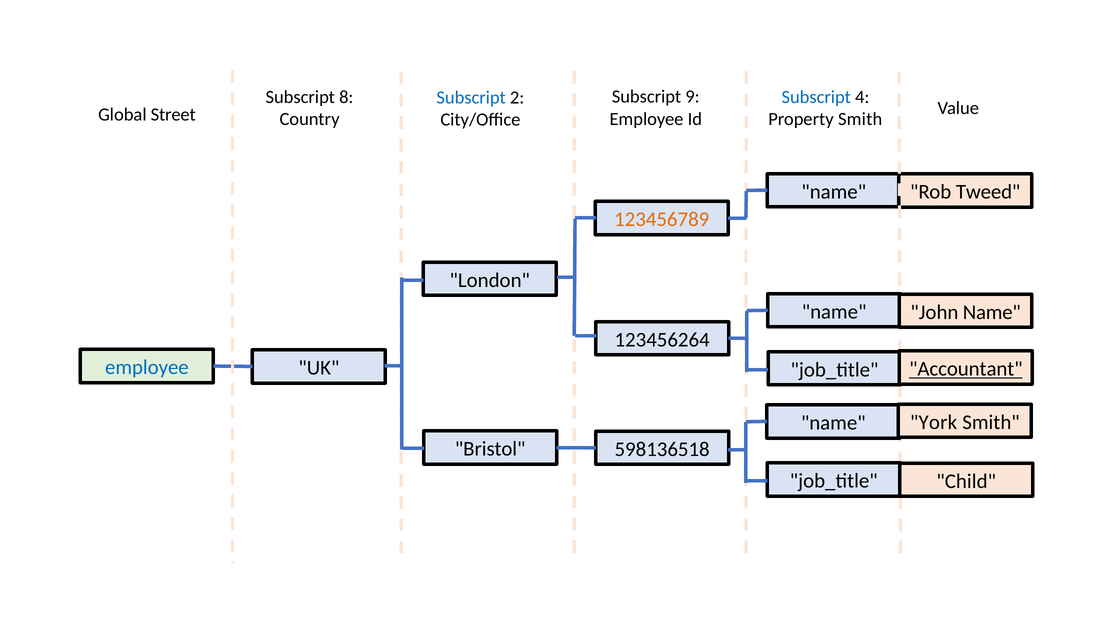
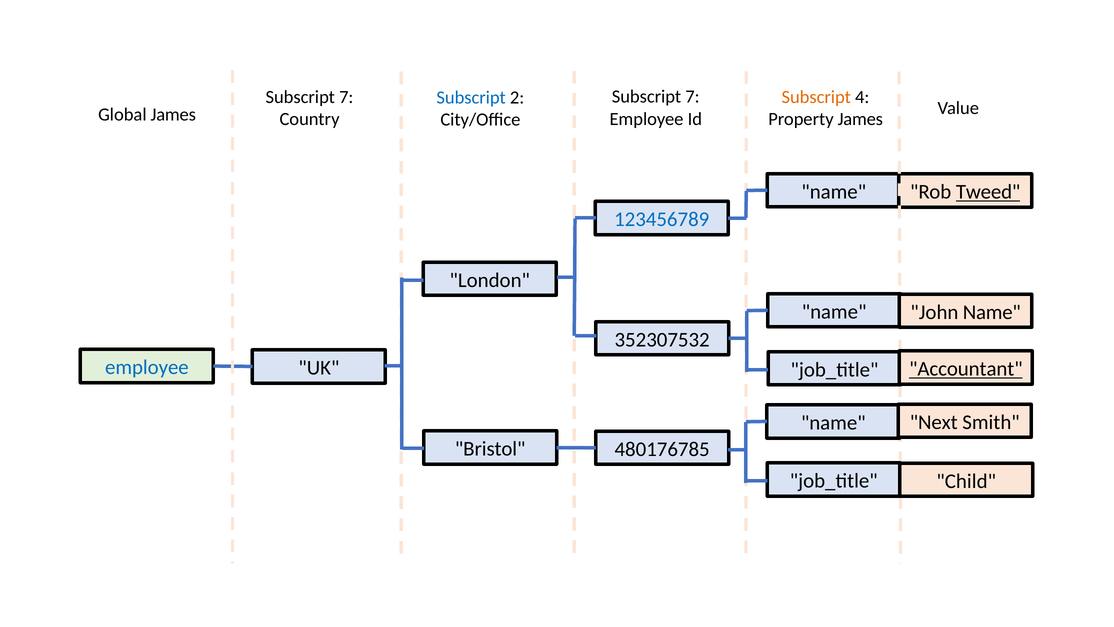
9: 9 -> 7 (693, 97)
8: 8 -> 7 (346, 97)
Subscript colour: blue -> orange (816, 97)
Global Street: Street -> James (173, 115)
Property Smith: Smith -> James (860, 119)
Tweed underline: none -> present (988, 192)
123456789 colour: orange -> blue (662, 219)
123456264: 123456264 -> 352307532 (662, 339)
York: York -> Next (934, 422)
598136518: 598136518 -> 480176785 (662, 449)
